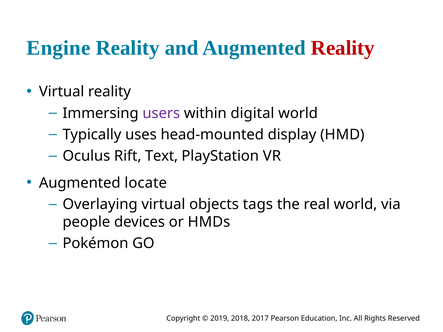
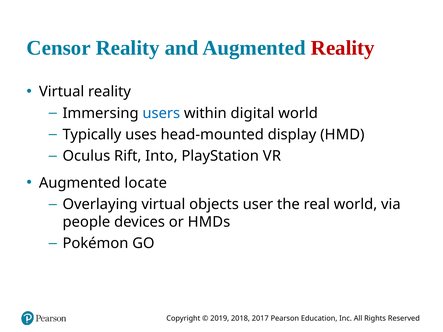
Engine: Engine -> Censor (59, 48)
users colour: purple -> blue (161, 113)
Text: Text -> Into (161, 156)
tags: tags -> user (258, 204)
